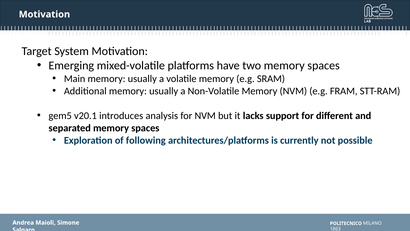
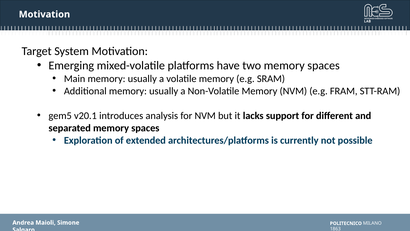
following: following -> extended (146, 140)
